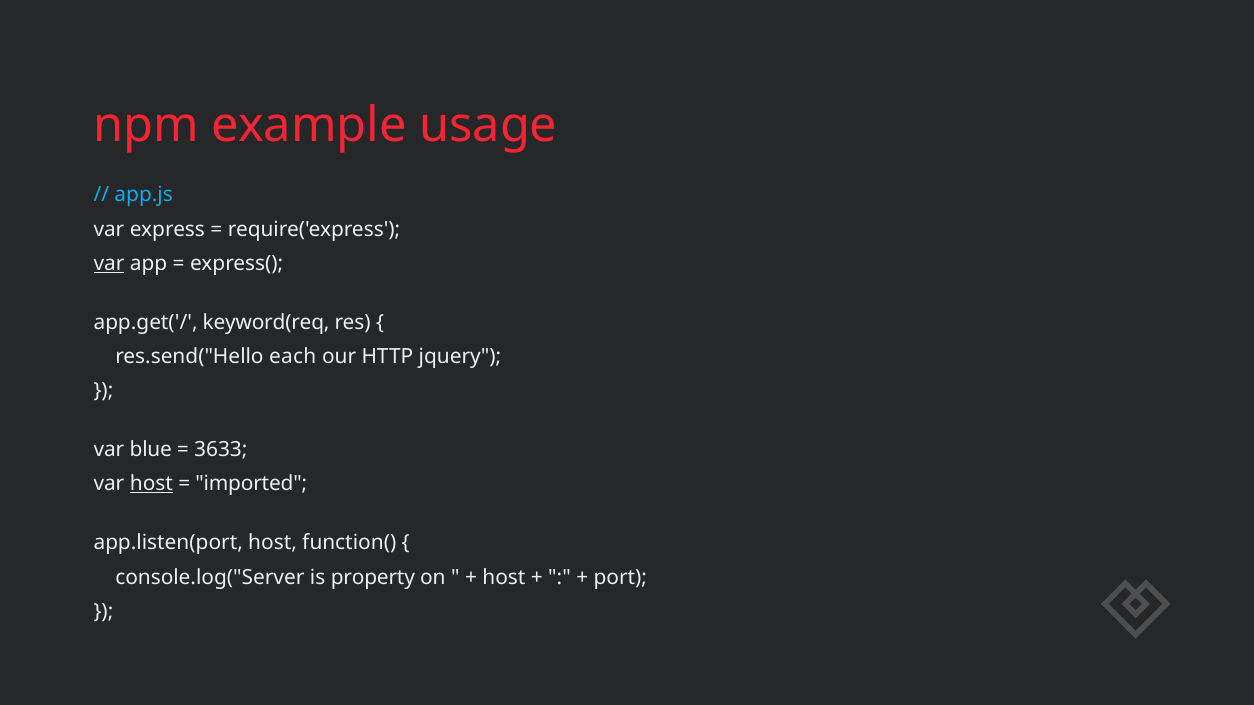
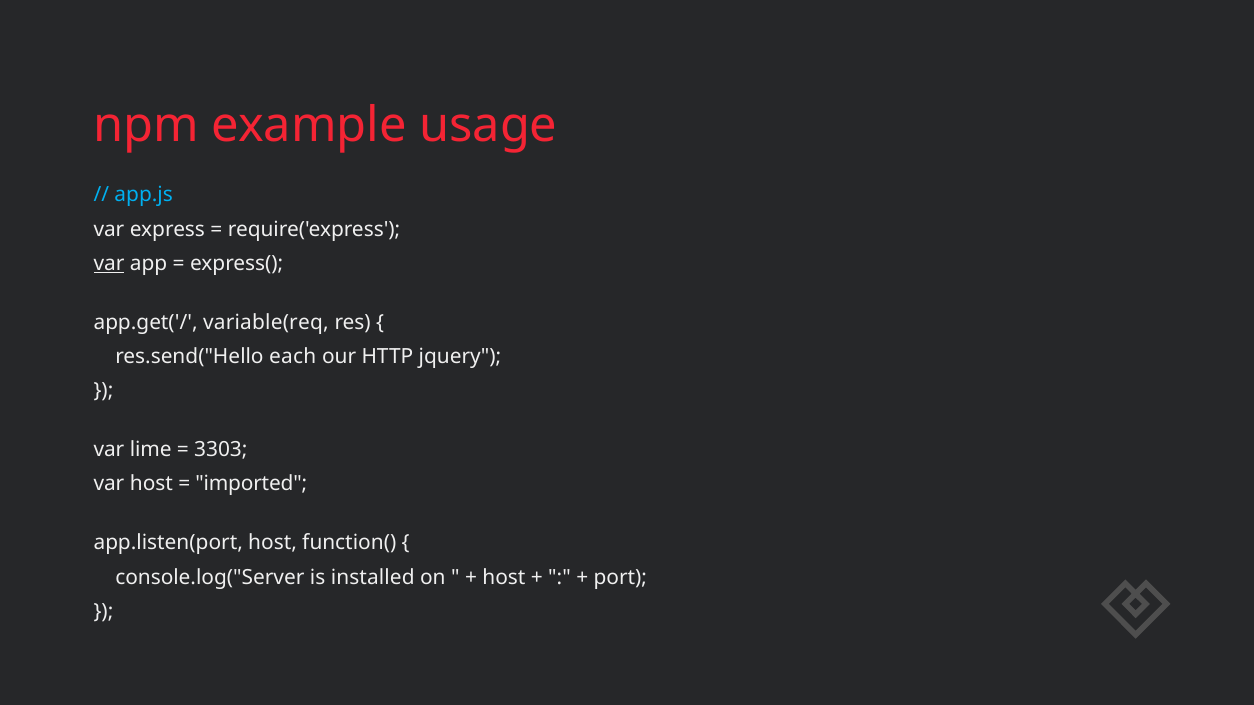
keyword(req: keyword(req -> variable(req (266, 323)
blue: blue -> lime (151, 450)
3633: 3633 -> 3303 (221, 450)
host underline: present -> none (151, 484)
property: property -> installed (373, 577)
